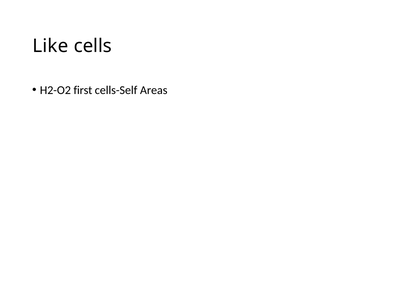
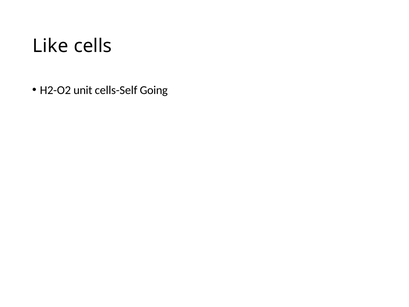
first: first -> unit (83, 90)
Areas: Areas -> Going (154, 90)
